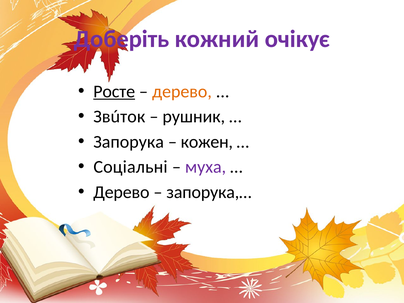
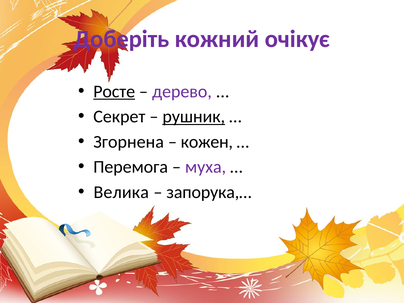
дерево colour: orange -> purple (182, 91)
Звúток: Звúток -> Секрет (119, 117)
рушник underline: none -> present (194, 117)
Запорука: Запорука -> Згорнена (129, 142)
Соціальні: Соціальні -> Перемога (131, 167)
Дерево: Дерево -> Велика (121, 192)
